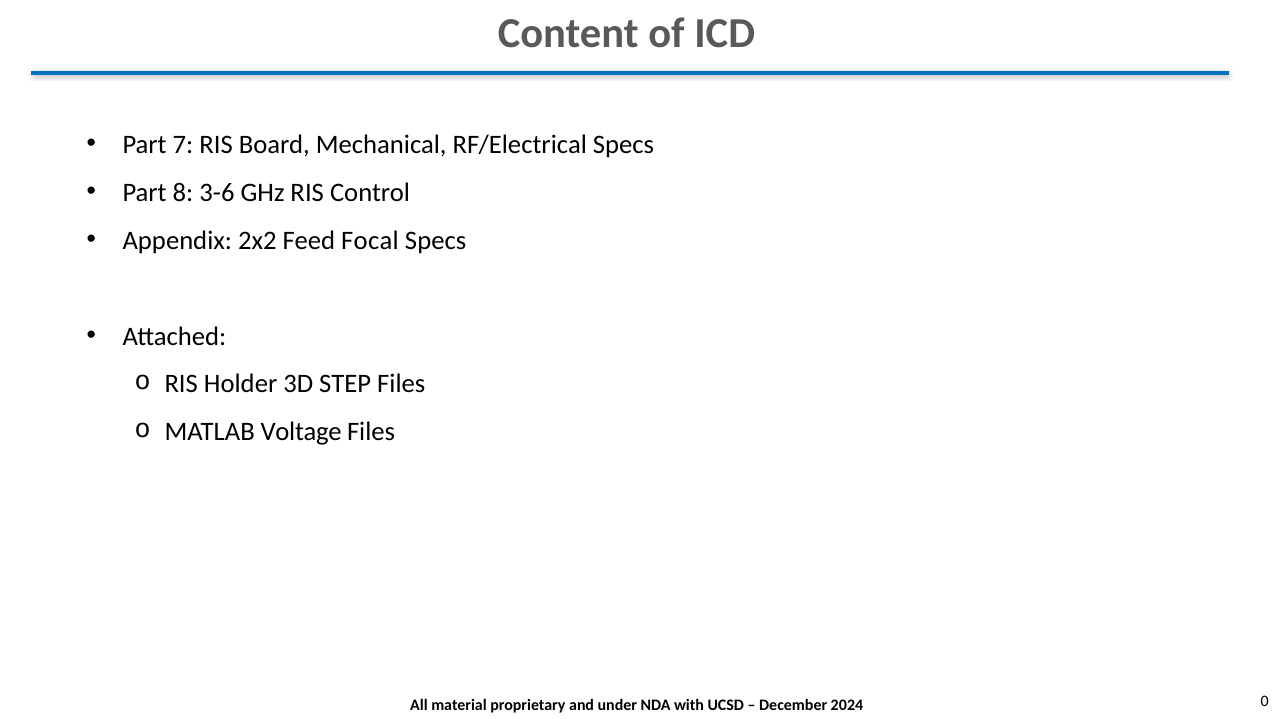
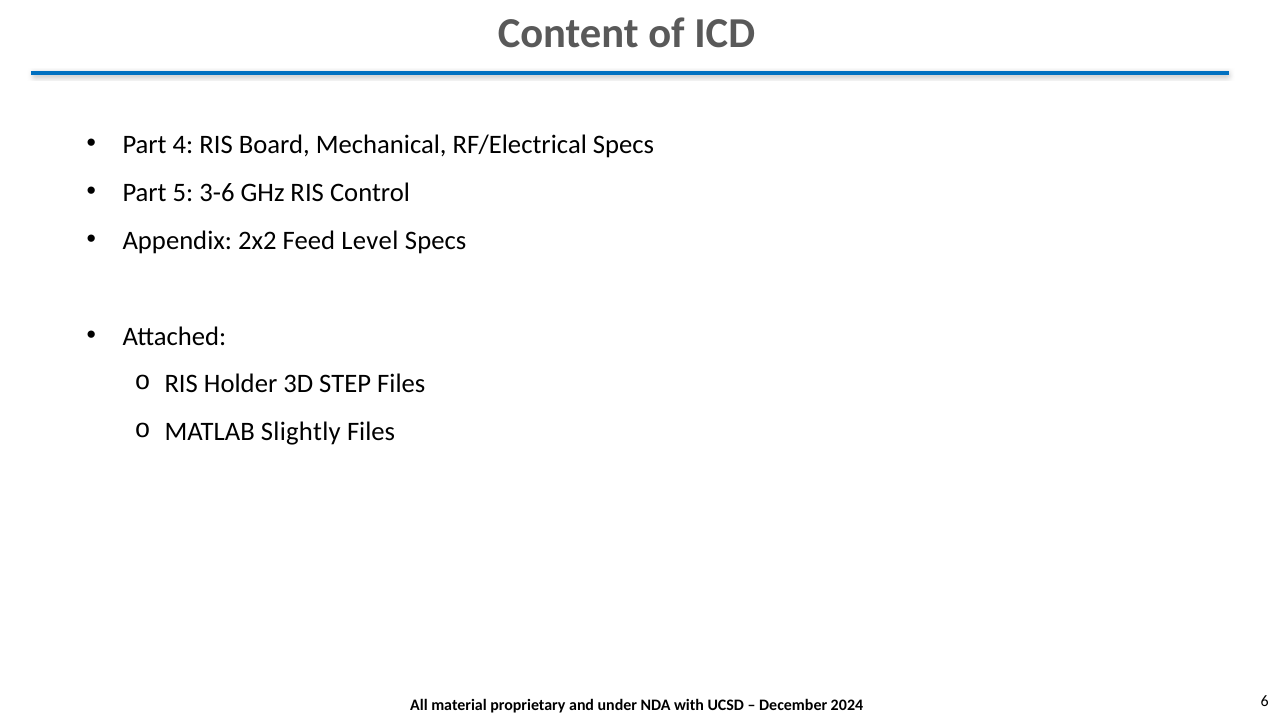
7: 7 -> 4 (183, 144)
8: 8 -> 5 (183, 192)
Focal: Focal -> Level (370, 240)
Voltage: Voltage -> Slightly (301, 432)
0: 0 -> 6 (1265, 701)
